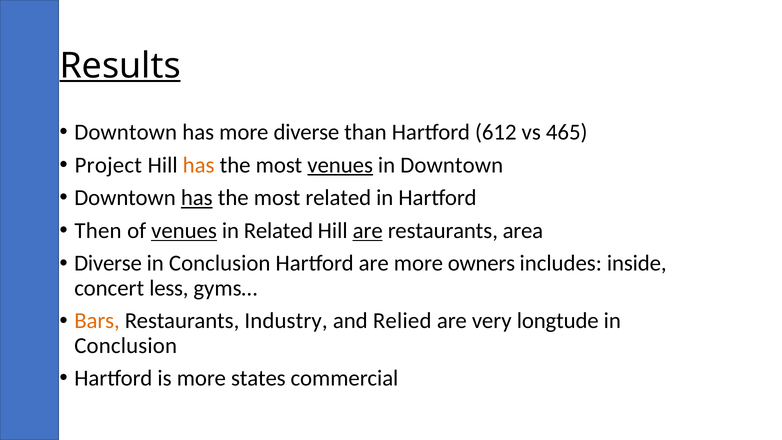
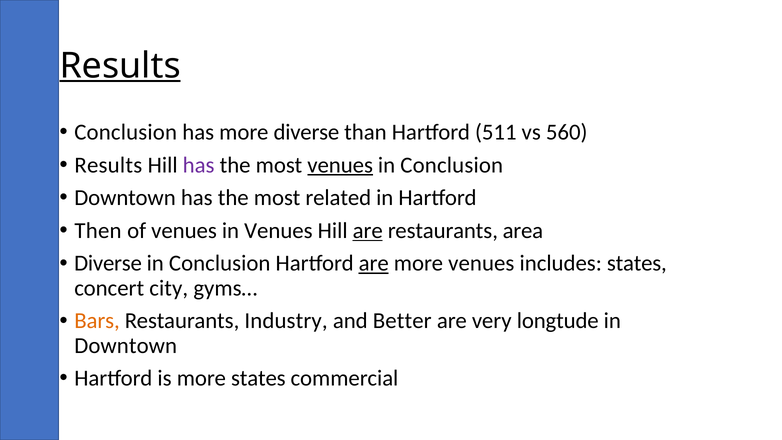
Downtown: Downtown -> Conclusion (126, 132)
612: 612 -> 511 (496, 132)
465: 465 -> 560 (567, 132)
Project: Project -> Results (108, 165)
has colour: orange -> purple (199, 165)
Downtown: Downtown -> Conclusion (452, 165)
has underline: present -> none (197, 198)
venues underline: present -> none (184, 231)
in Related: Related -> Venues (278, 231)
are underline: none -> present (374, 263)
more owners: owners -> venues (481, 263)
includes inside: inside -> states (637, 263)
less: less -> city (169, 288)
Relied: Relied -> Better (402, 321)
Conclusion: Conclusion -> Downtown (126, 345)
